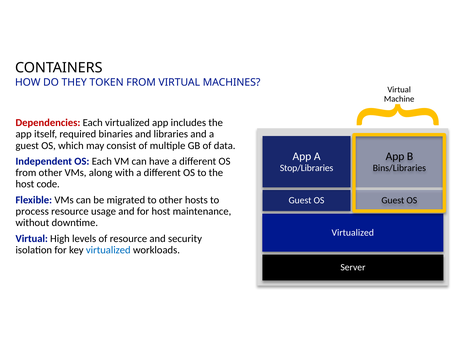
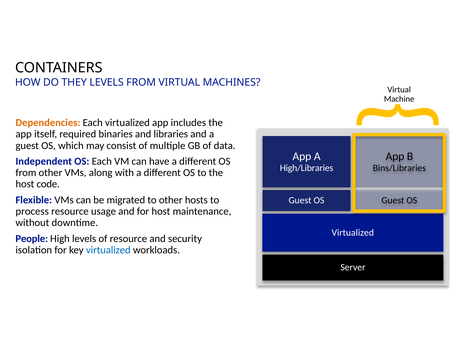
THEY TOKEN: TOKEN -> LEVELS (107, 82)
Dependencies colour: red -> orange (48, 123)
Stop/Libraries: Stop/Libraries -> High/Libraries (307, 168)
Virtual: Virtual -> People (32, 239)
